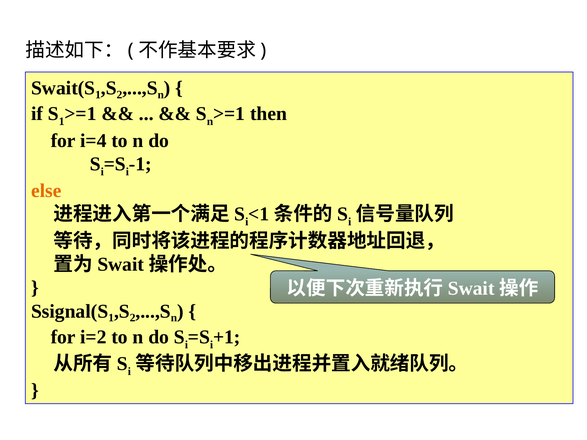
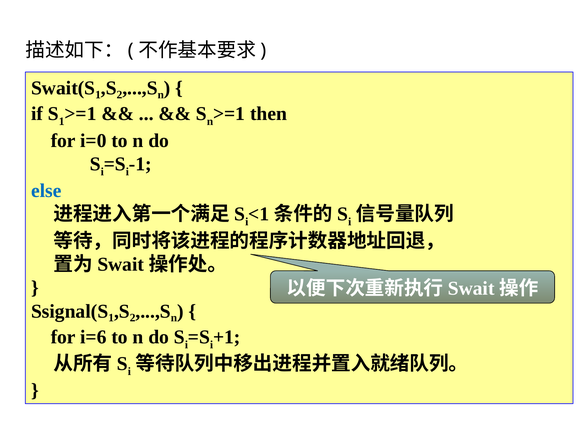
i=4: i=4 -> i=0 (93, 141)
else colour: orange -> blue (46, 191)
i=2: i=2 -> i=6 (93, 337)
